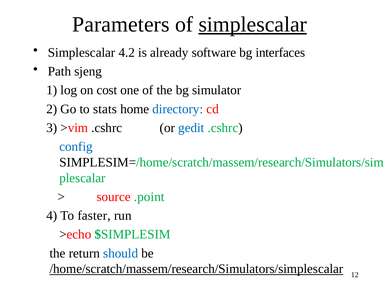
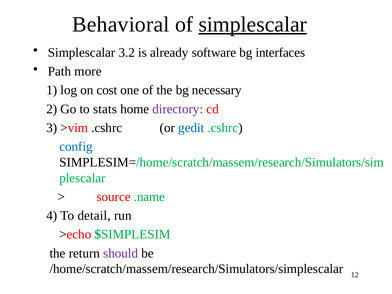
Parameters: Parameters -> Behavioral (121, 24)
4.2: 4.2 -> 3.2 (127, 53)
sjeng: sjeng -> more (88, 71)
simulator: simulator -> necessary (217, 90)
directory colour: blue -> purple (178, 109)
.point: .point -> .name (149, 197)
faster: faster -> detail (94, 216)
should colour: blue -> purple (121, 253)
/home/scratch/massem/research/Simulators/simplescalar underline: present -> none (196, 269)
